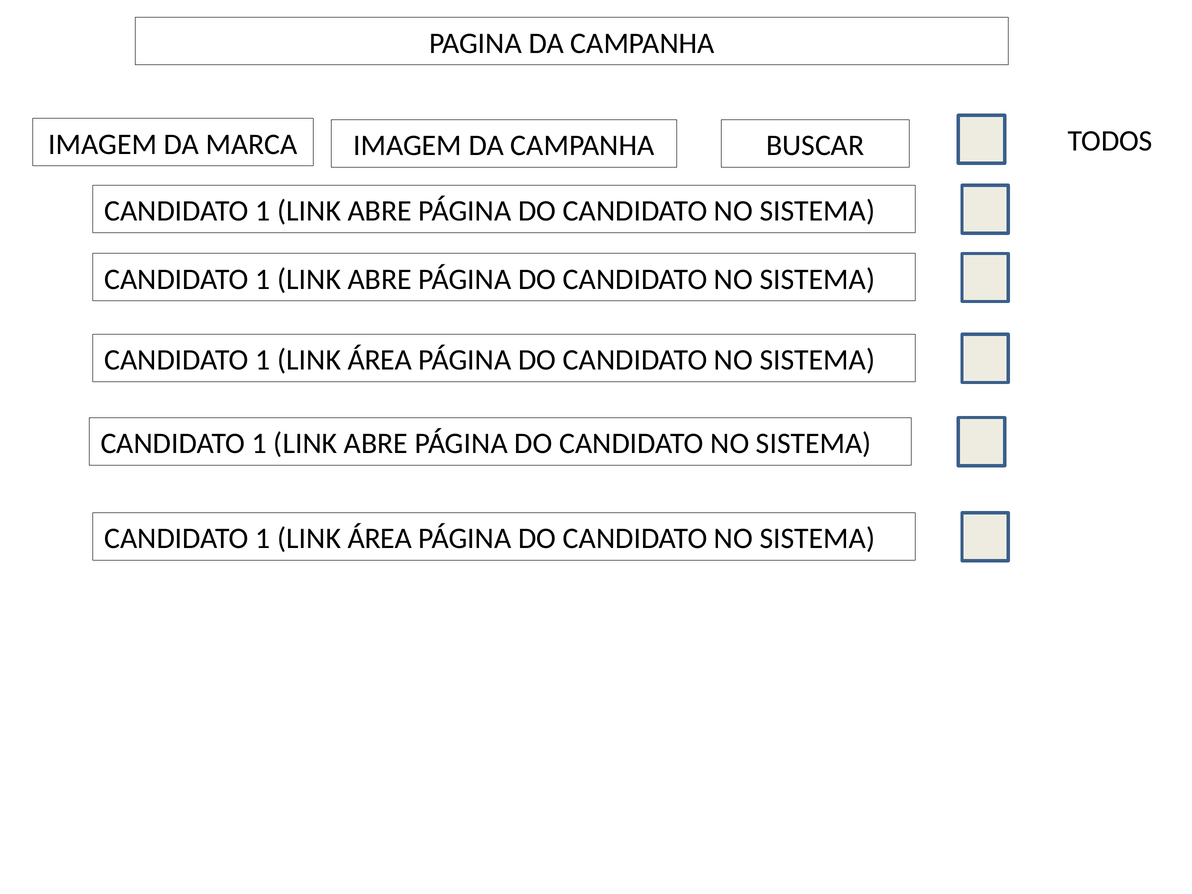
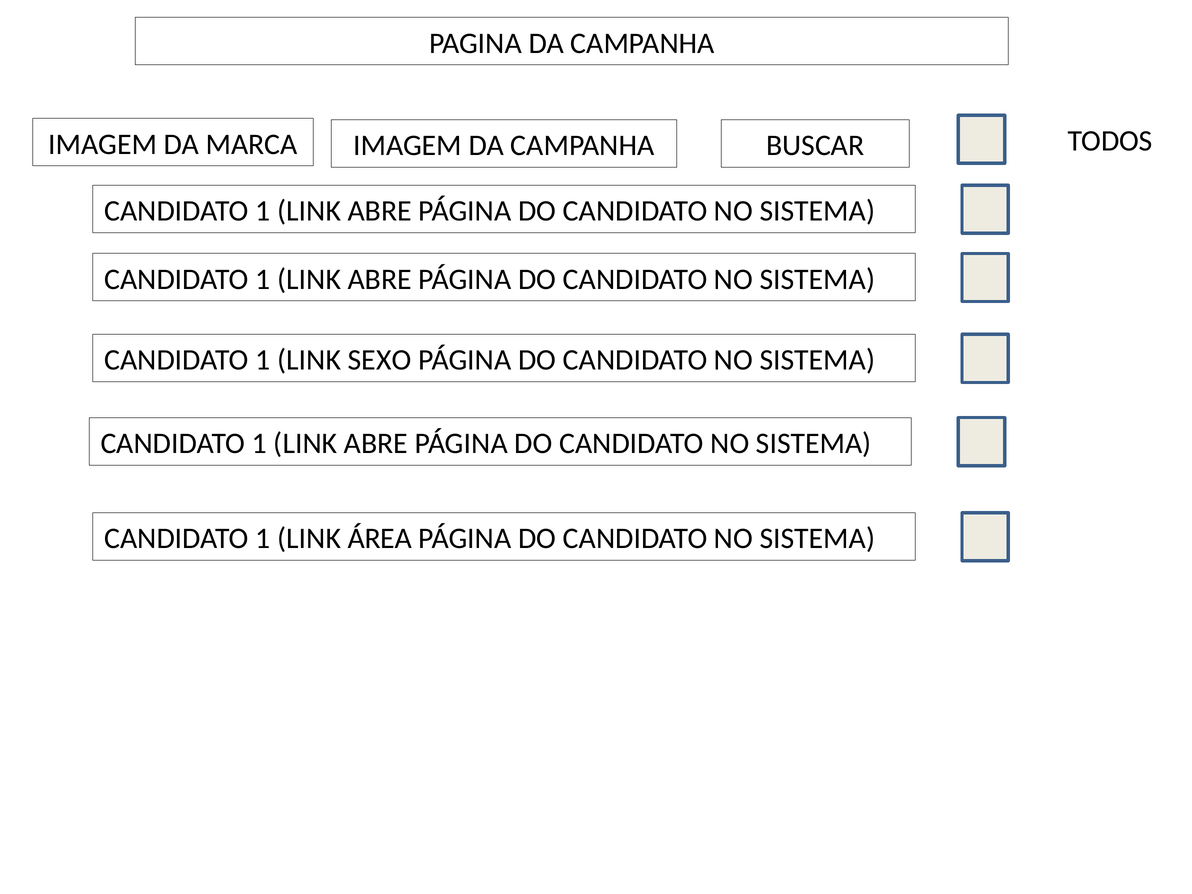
ÁREA: ÁREA -> SEXO (380, 360)
